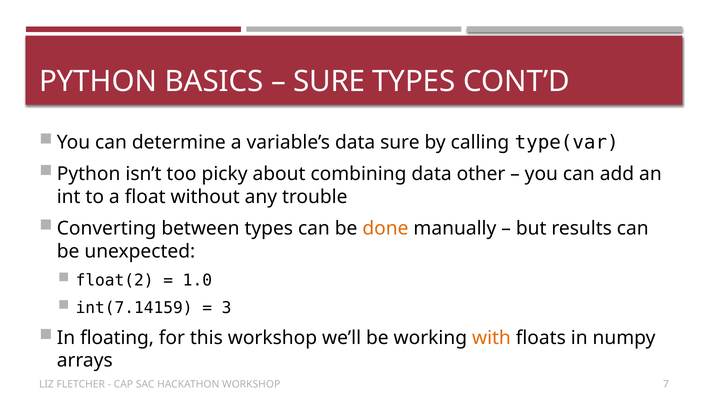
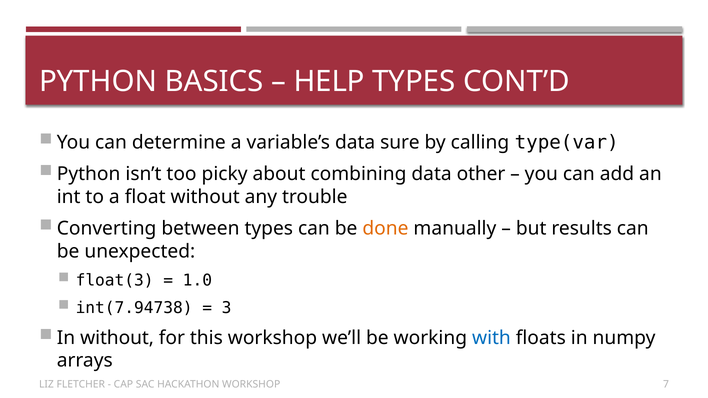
SURE: SURE -> HELP (329, 81)
float(2: float(2 -> float(3 (115, 280)
int(7.14159: int(7.14159 -> int(7.94738 (134, 308)
In floating: floating -> without (117, 338)
with colour: orange -> blue (491, 338)
